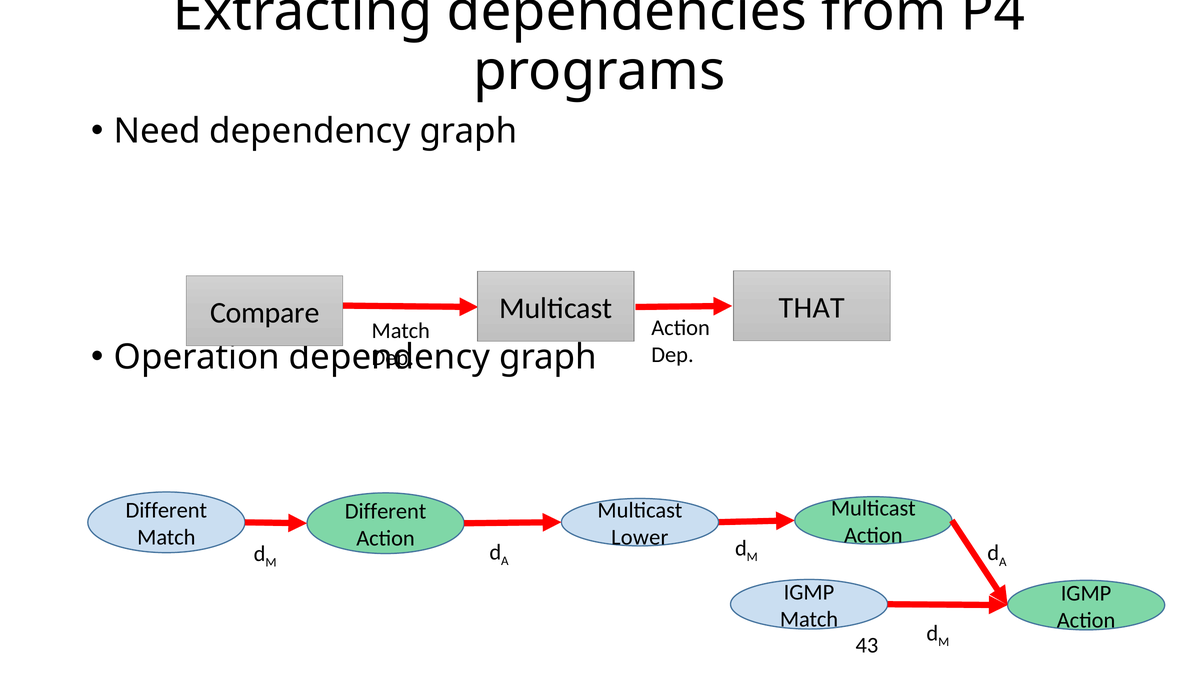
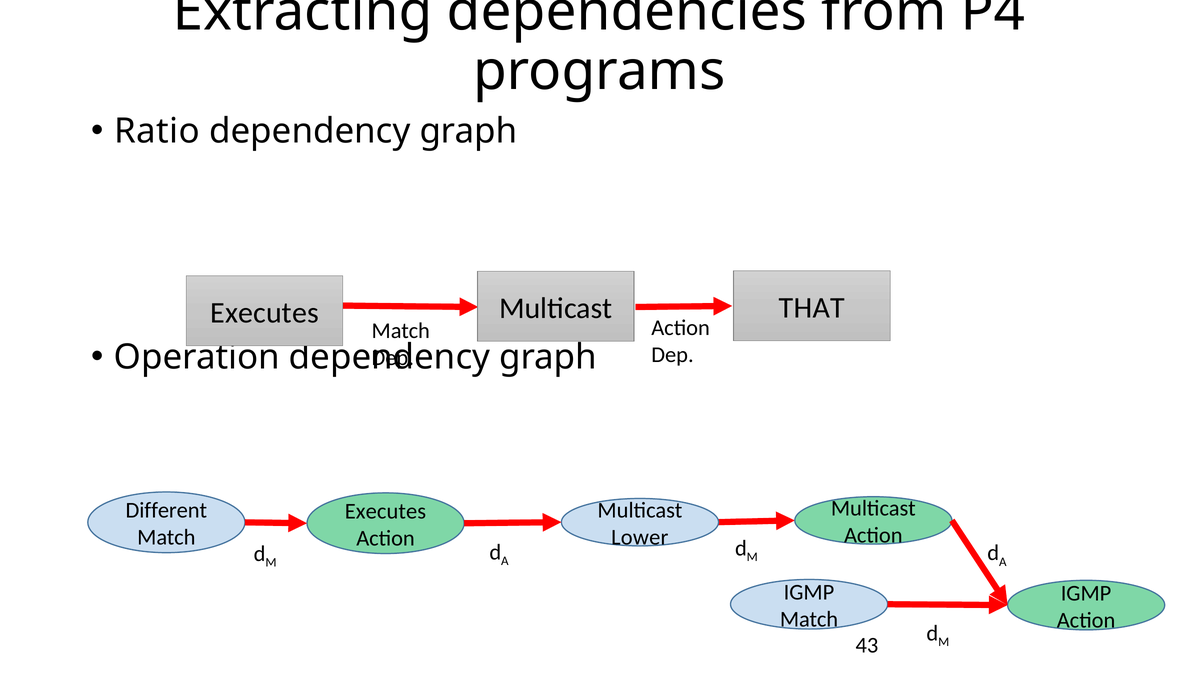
Need: Need -> Ratio (157, 131)
Compare: Compare -> Executes (265, 313)
Different: Different -> Executes (385, 511)
